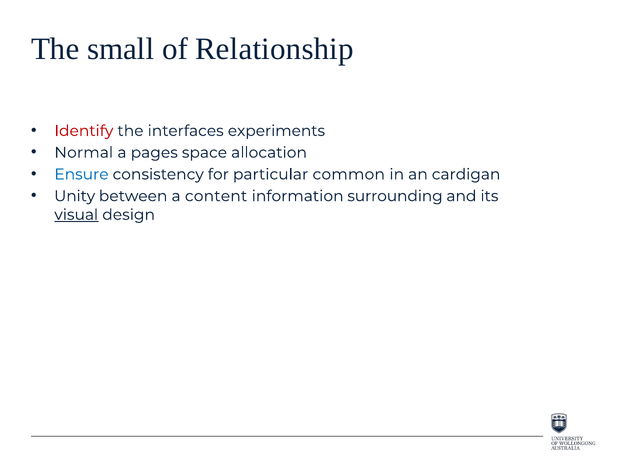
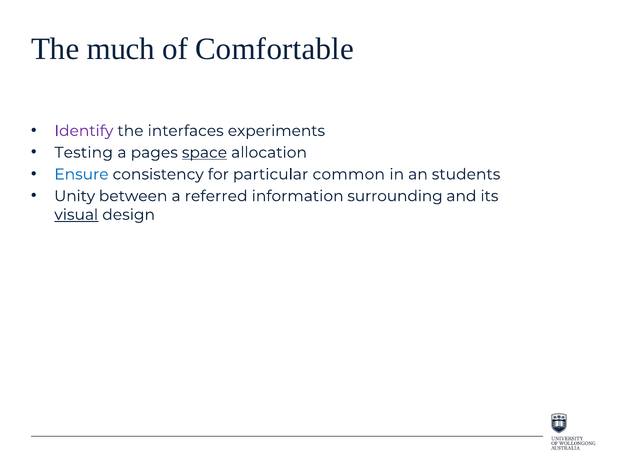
small: small -> much (121, 49)
Relationship: Relationship -> Comfortable (274, 49)
Identify colour: red -> purple (84, 131)
Normal: Normal -> Testing (84, 152)
space underline: none -> present (204, 152)
cardigan: cardigan -> students (466, 174)
content: content -> referred (216, 196)
